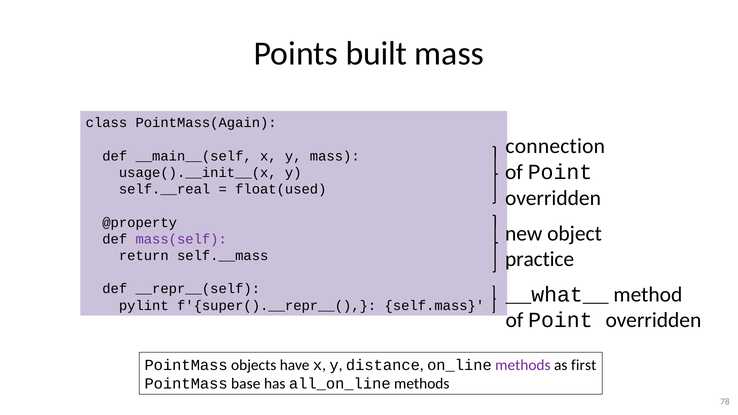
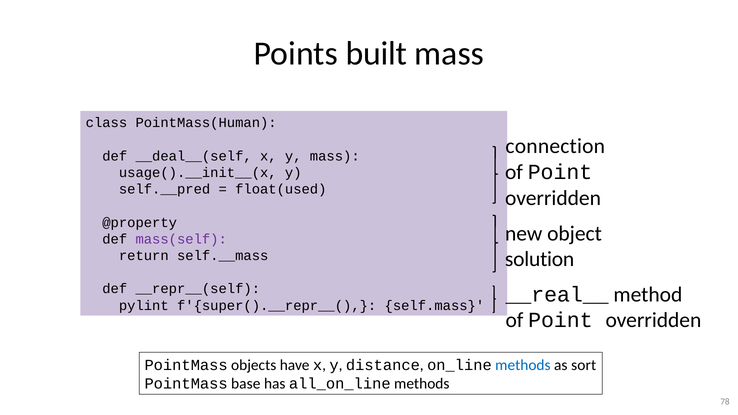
PointMass(Again: PointMass(Again -> PointMass(Human (206, 123)
__main__(self: __main__(self -> __deal__(self (194, 156)
self.__real: self.__real -> self.__pred (165, 189)
practice: practice -> solution (540, 259)
__what__: __what__ -> __real__ (557, 295)
methods colour: purple -> blue (523, 365)
first: first -> sort (584, 365)
